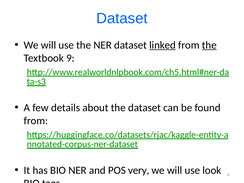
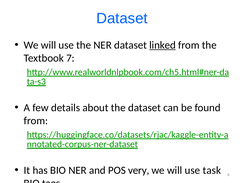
the underline: present -> none (209, 45)
9: 9 -> 7 (70, 58)
look: look -> task (212, 170)
